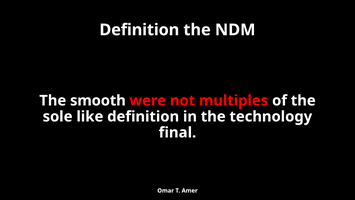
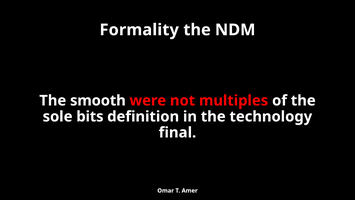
Definition: Definition -> Formality (139, 30)
like: like -> bits (90, 116)
